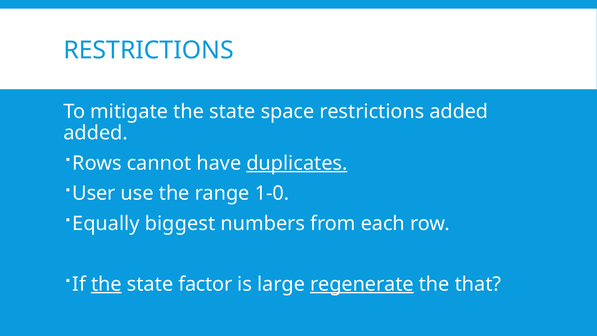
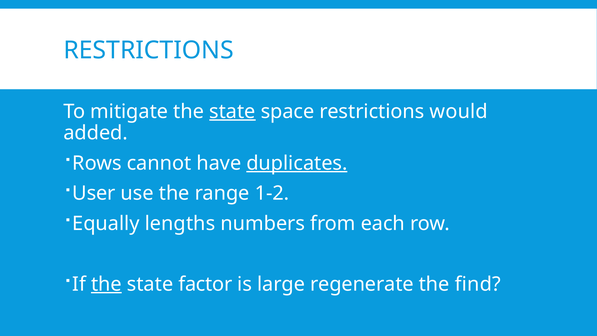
state underline: none -> present (232, 111)
restrictions added: added -> would (459, 111)
1-0: 1-0 -> 1-2 (272, 193)
biggest: biggest -> lengths (180, 224)
regenerate underline: present -> none (362, 284)
that: that -> find (478, 284)
